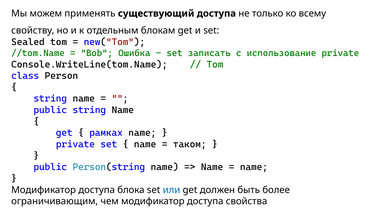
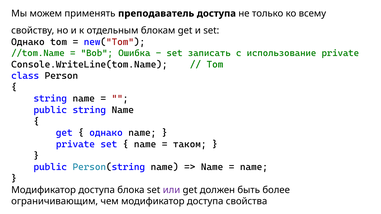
существующий: существующий -> преподаватель (156, 14)
Sealed: Sealed -> Однако (28, 42)
рамках: рамках -> однако (106, 133)
или colour: blue -> purple (171, 190)
